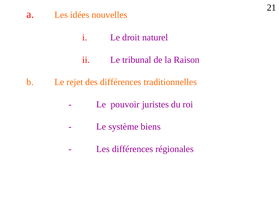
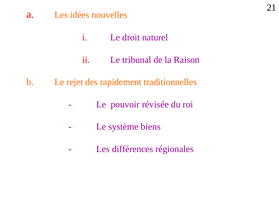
des différences: différences -> rapidement (121, 82)
juristes: juristes -> révisée (155, 105)
